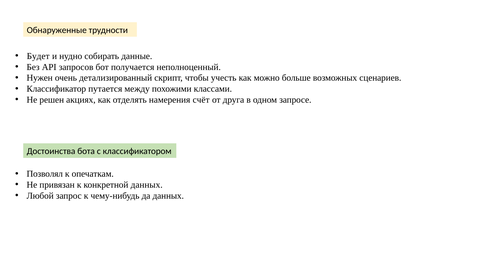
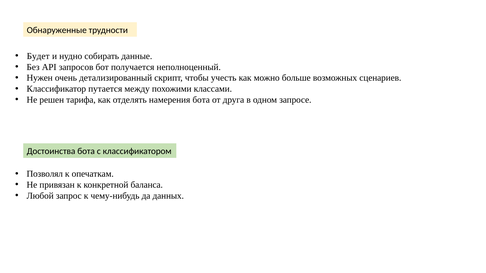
акциях: акциях -> тарифа (81, 100)
намерения счёт: счёт -> бота (201, 100)
конкретной данных: данных -> баланса (147, 185)
